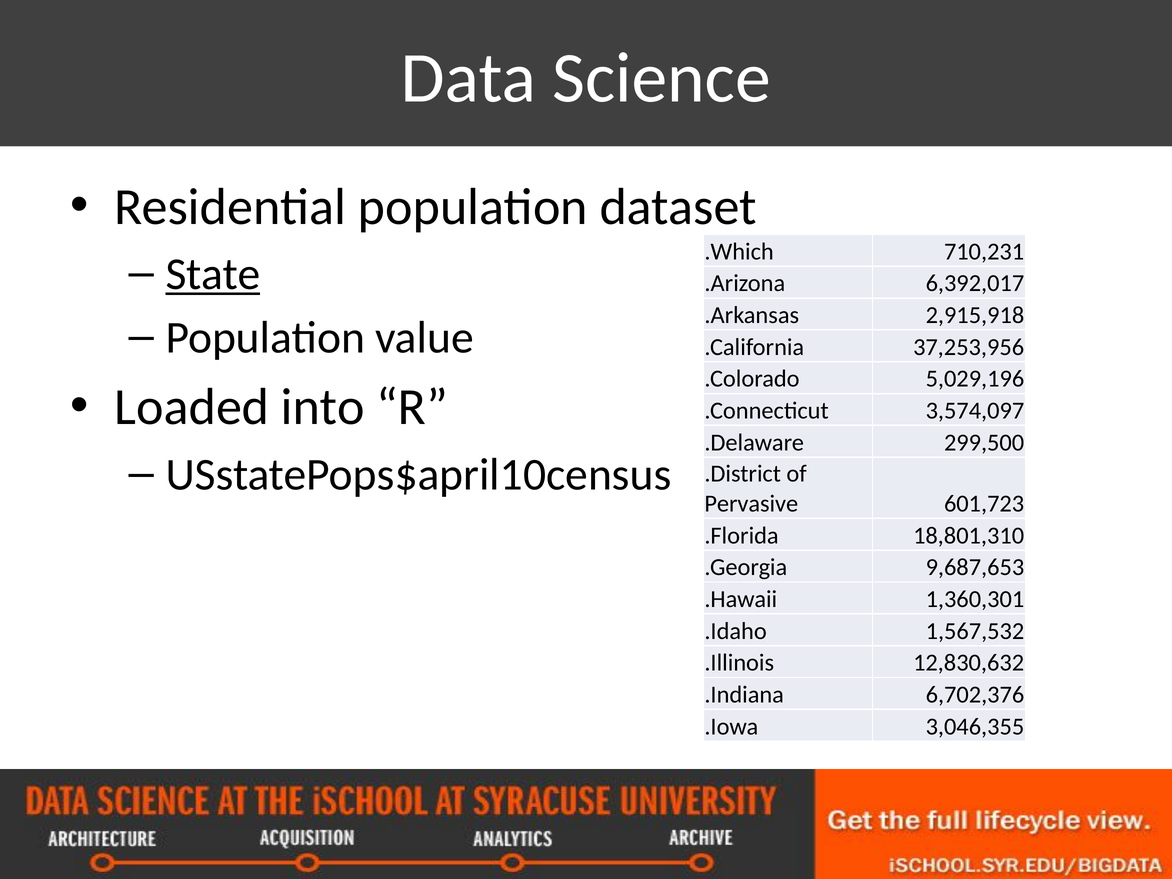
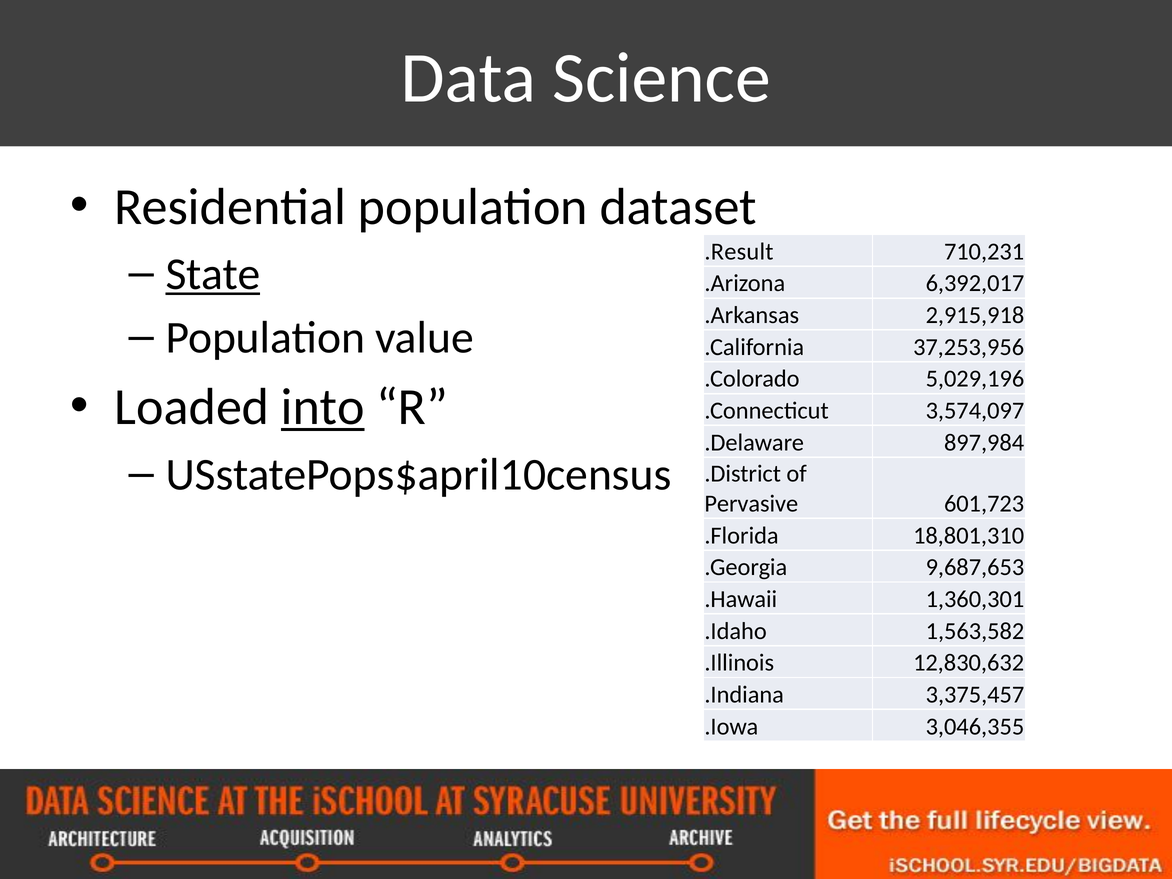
.Which: .Which -> .Result (739, 252)
into underline: none -> present (323, 407)
299,500: 299,500 -> 897,984 (984, 443)
1,567,532: 1,567,532 -> 1,563,582 (975, 631)
6,702,376: 6,702,376 -> 3,375,457 (975, 695)
